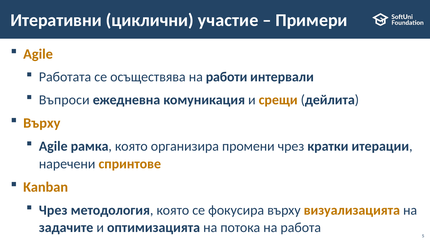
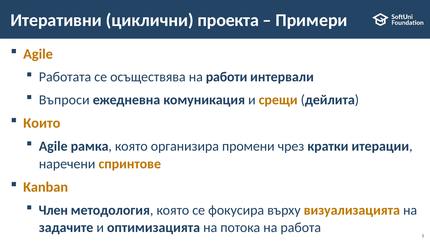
участие: участие -> проекта (228, 20)
Върху: Върху -> Които (42, 123)
Чрез: Чрез -> Член (53, 210)
